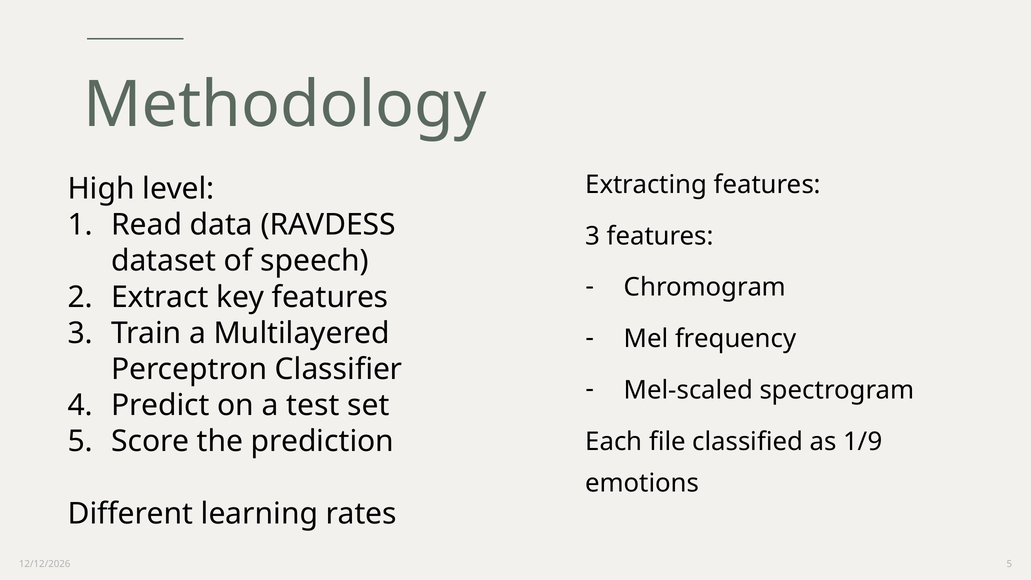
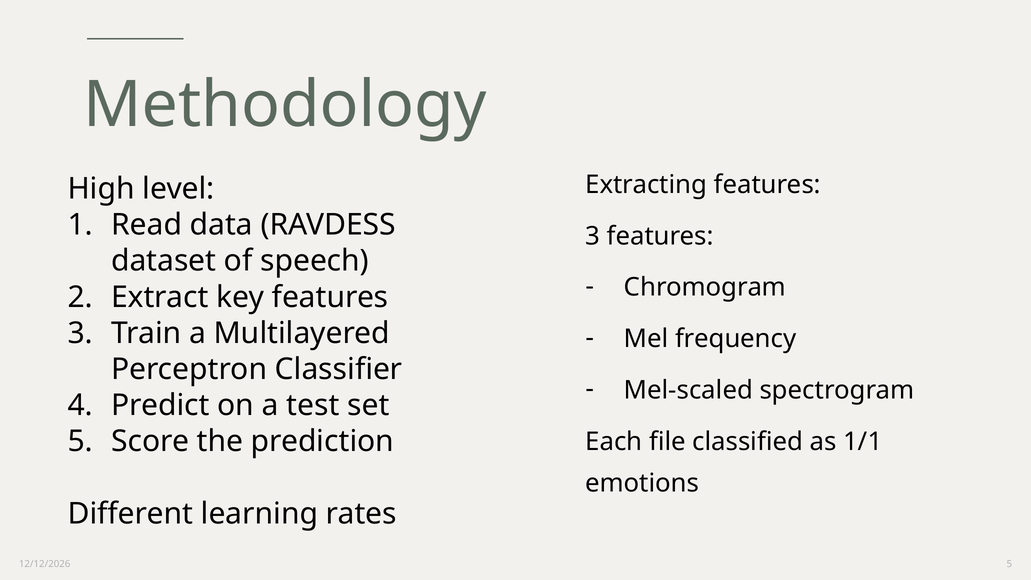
1/9: 1/9 -> 1/1 (863, 442)
